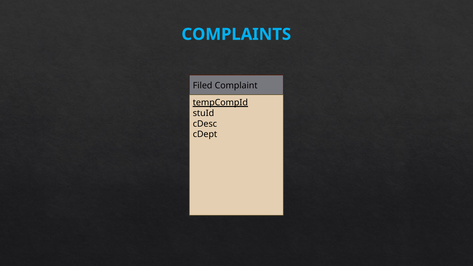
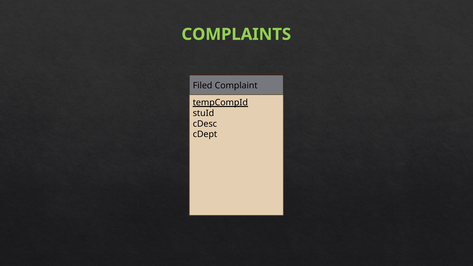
COMPLAINTS colour: light blue -> light green (236, 34)
